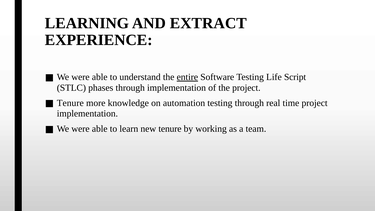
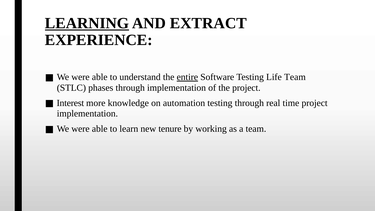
LEARNING underline: none -> present (87, 23)
Life Script: Script -> Team (295, 77)
Tenure: Tenure -> Interest (70, 103)
